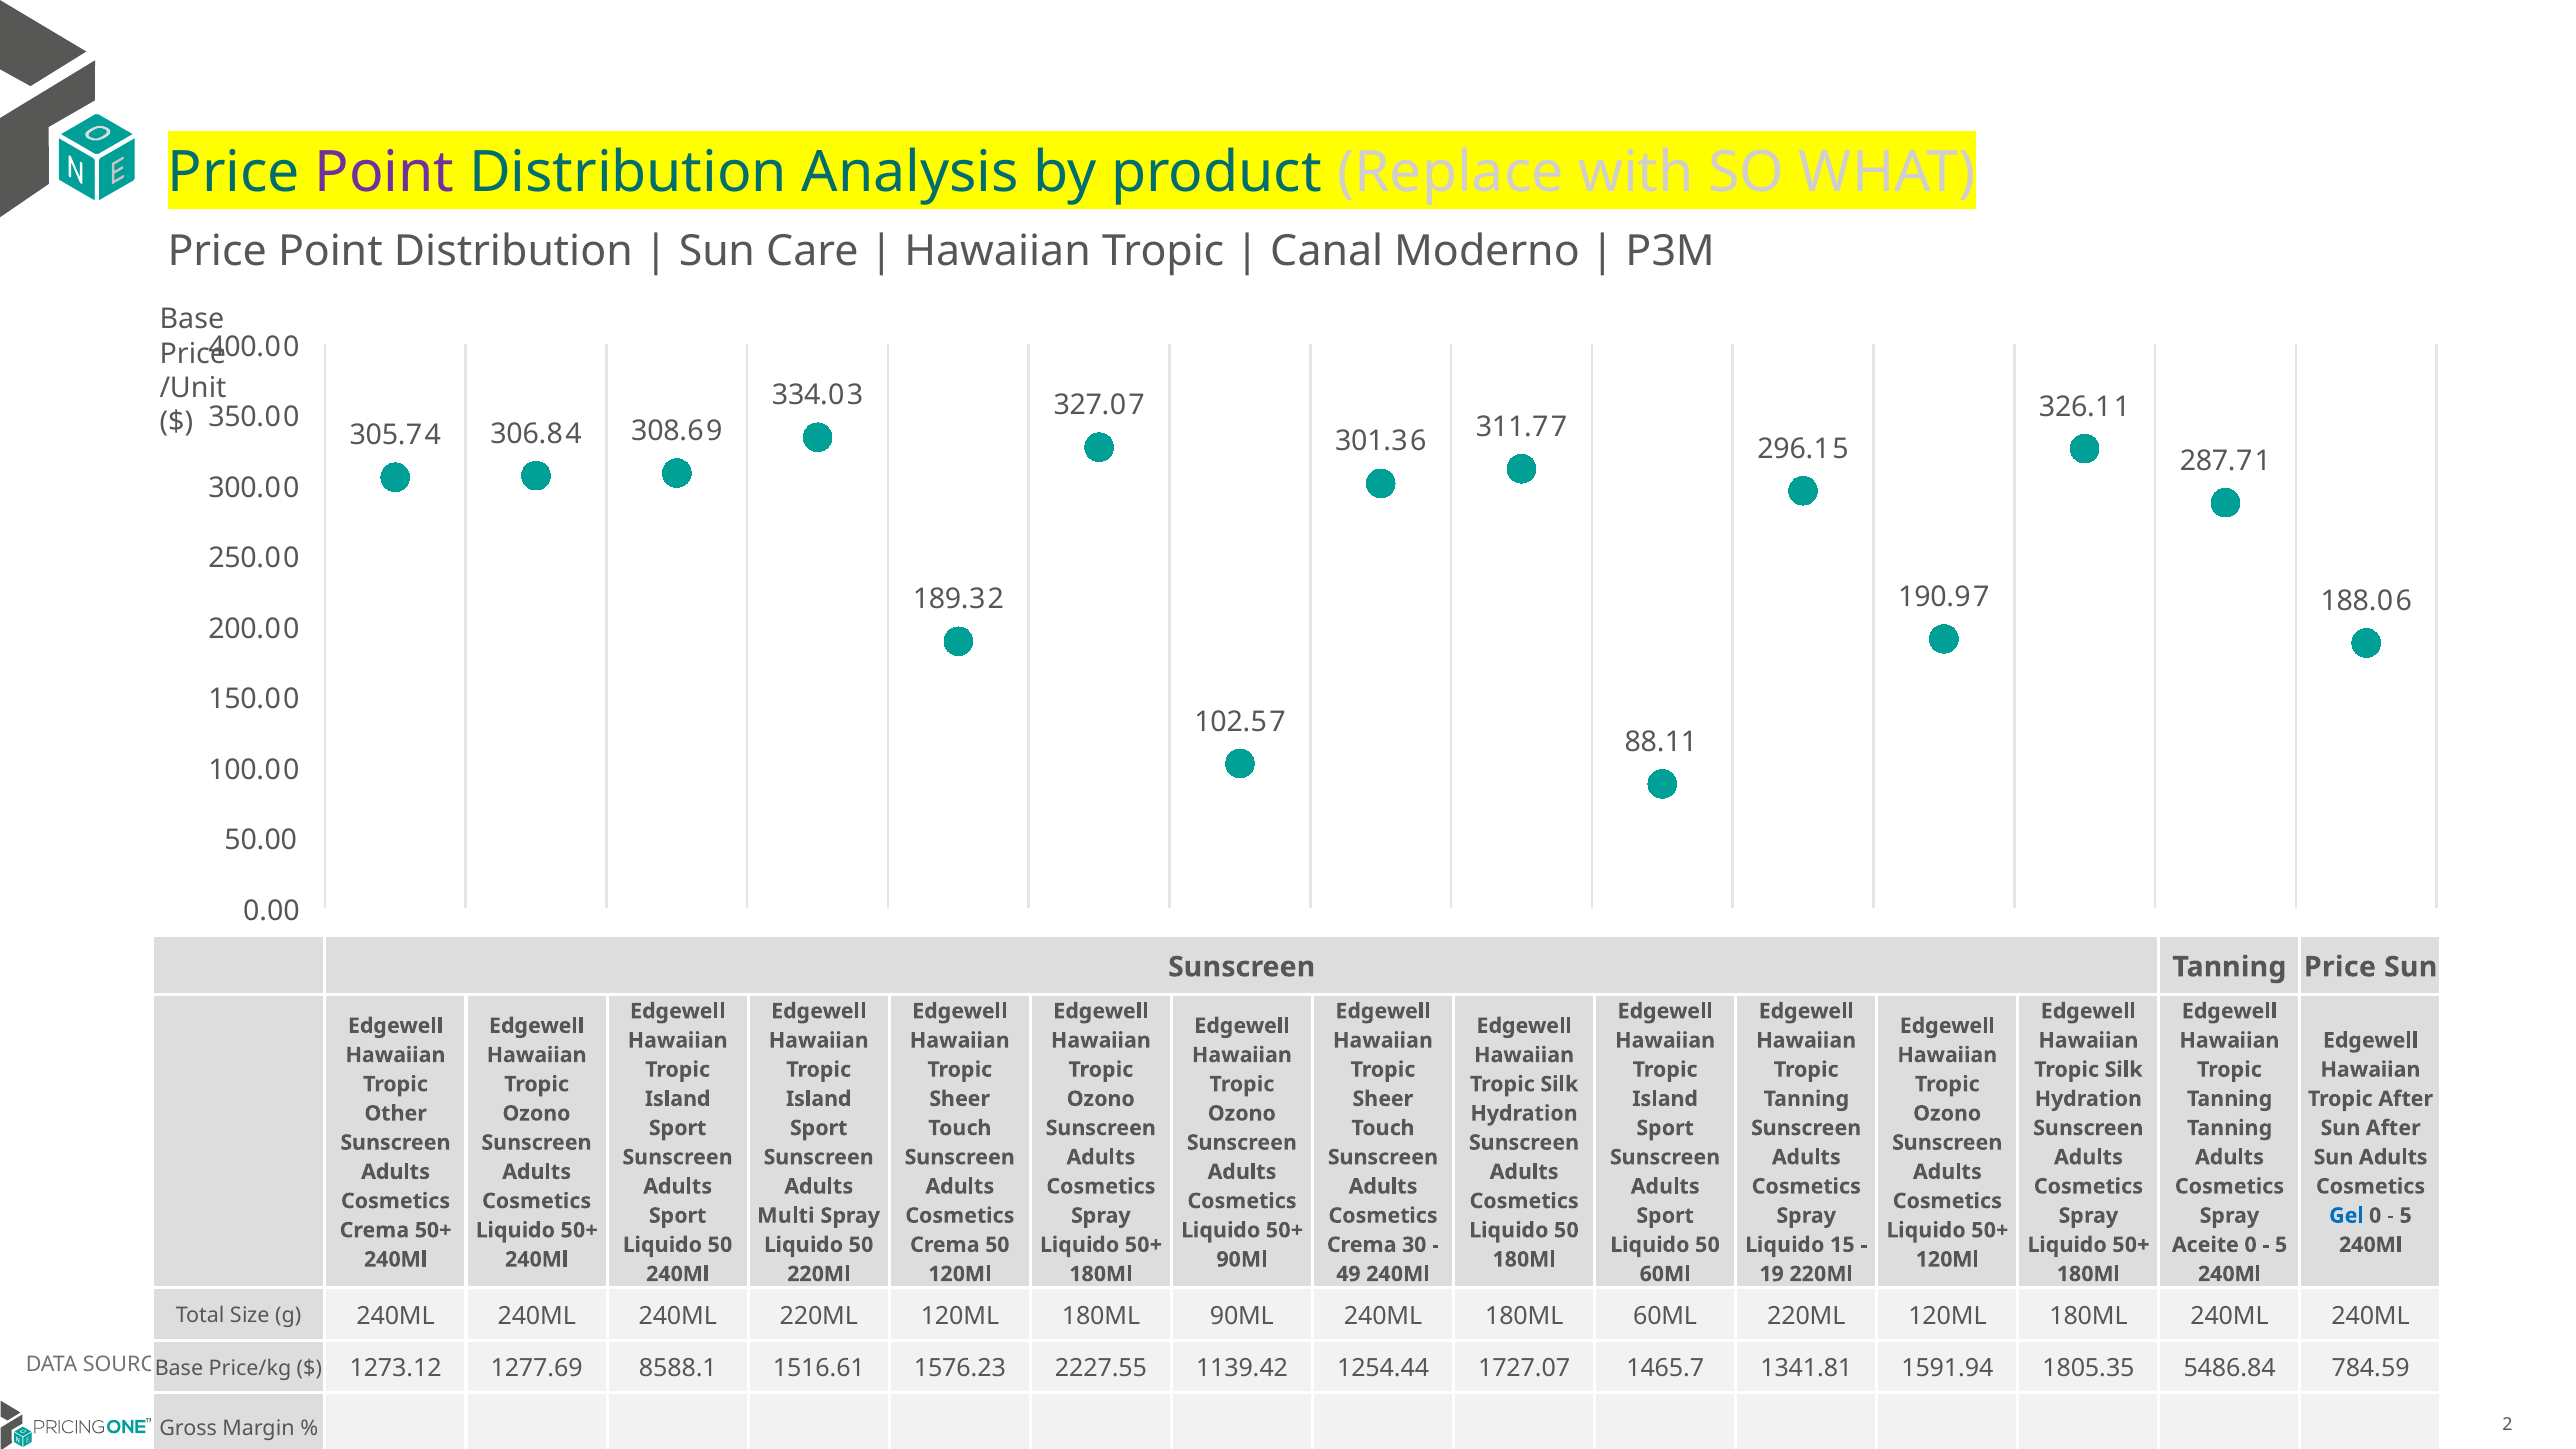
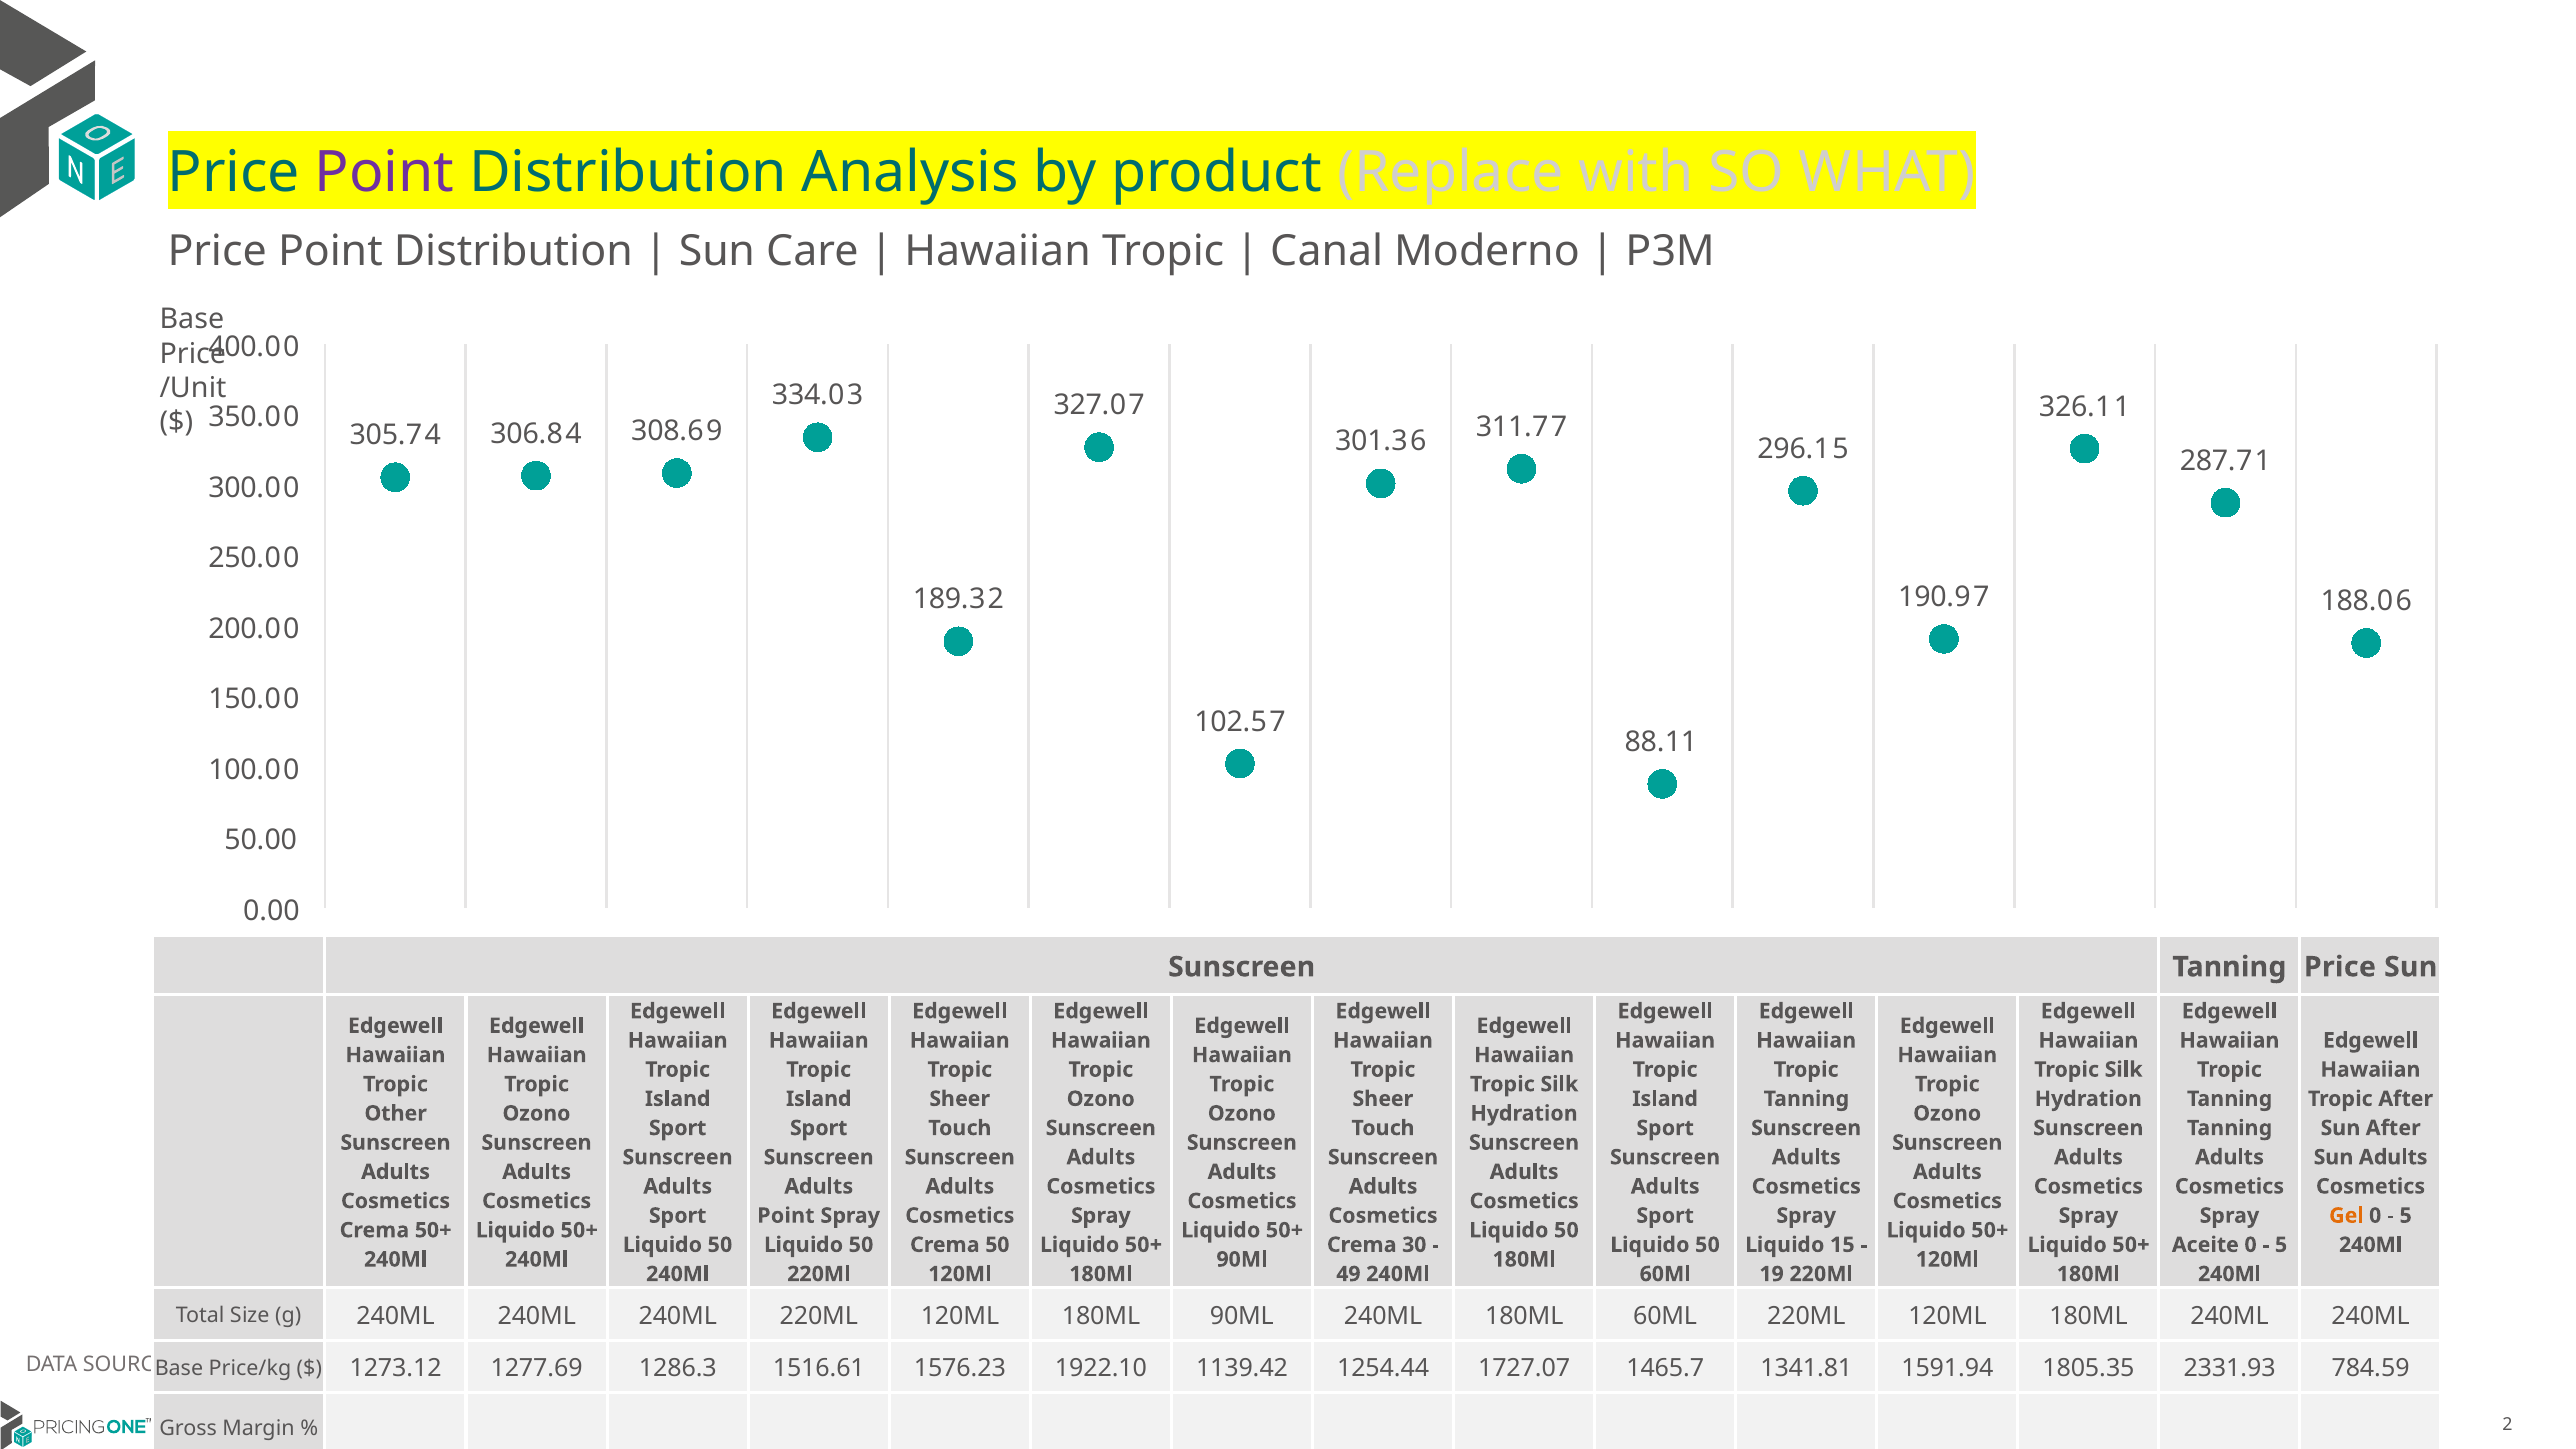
Multi: Multi -> Point (786, 1216)
Gel colour: blue -> orange (2346, 1216)
8588.1: 8588.1 -> 1286.3 (678, 1369)
2227.55: 2227.55 -> 1922.10 (1101, 1369)
5486.84: 5486.84 -> 2331.93 (2230, 1369)
